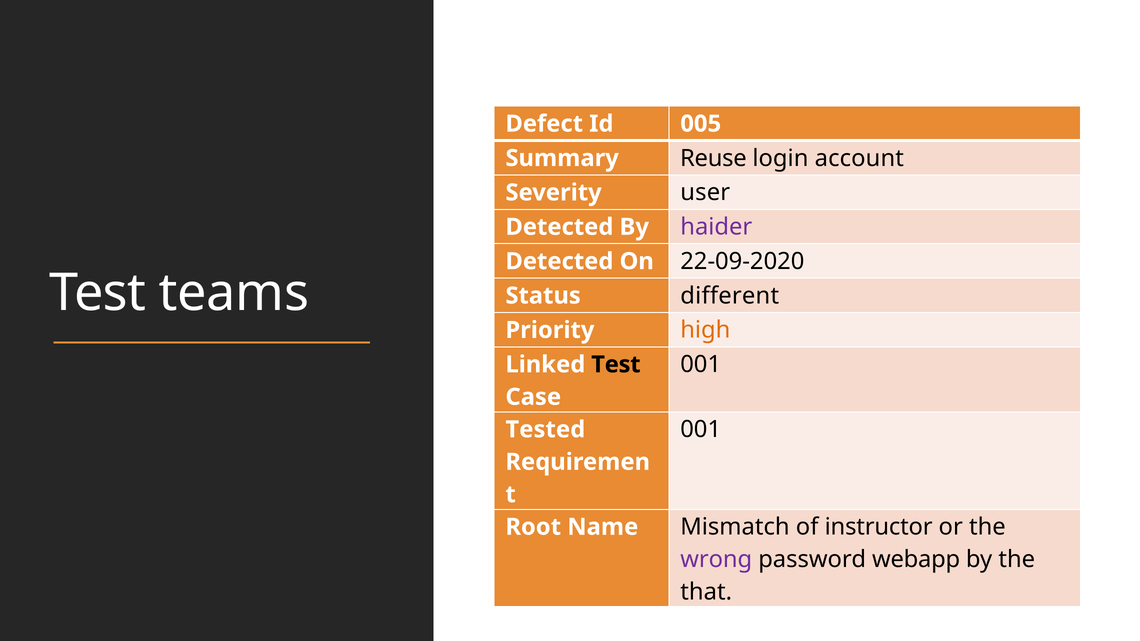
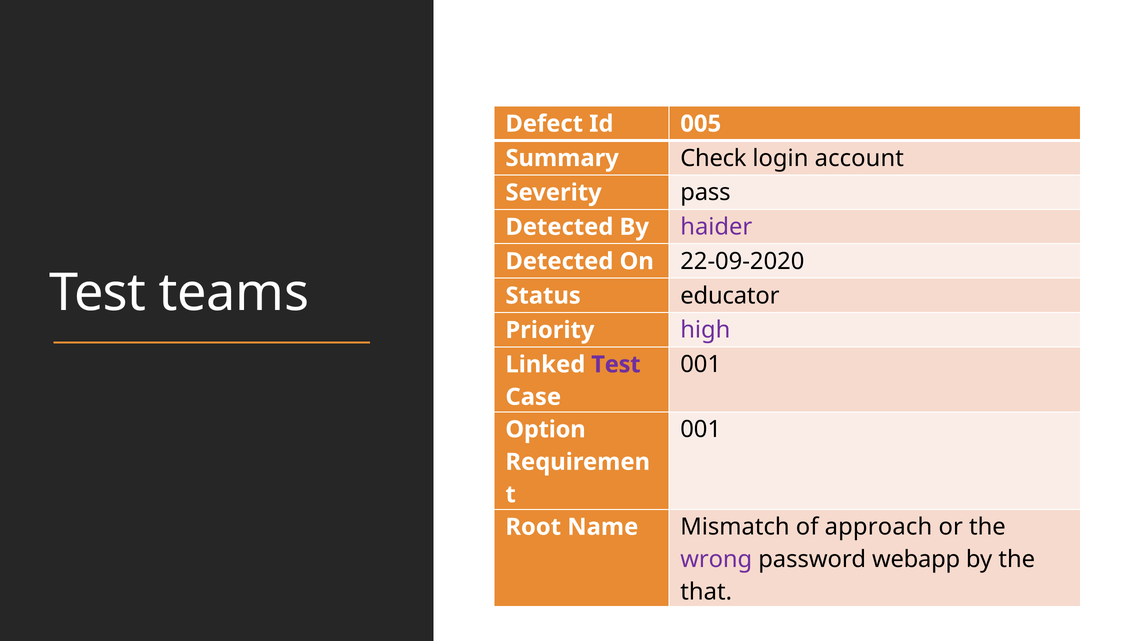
Reuse: Reuse -> Check (713, 158)
user: user -> pass (705, 193)
different: different -> educator (730, 296)
high colour: orange -> purple (705, 330)
Test colour: black -> purple (616, 365)
Tested: Tested -> Option (545, 430)
instructor: instructor -> approach (878, 527)
